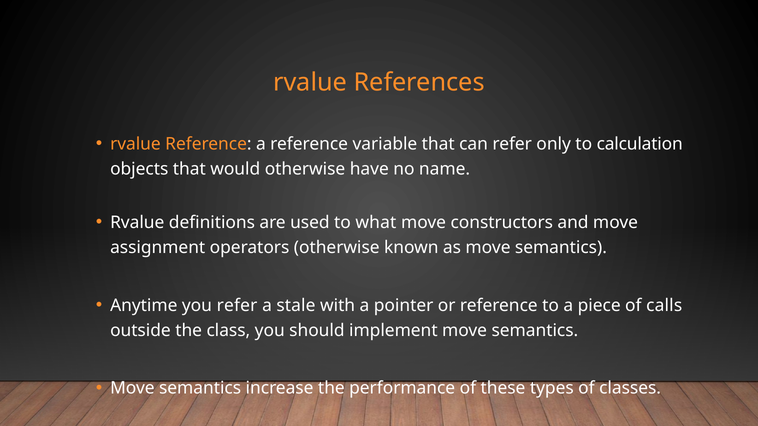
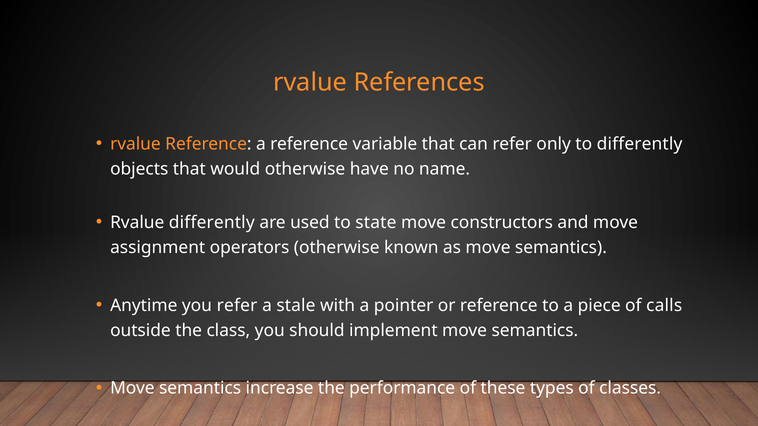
to calculation: calculation -> differently (640, 144)
Rvalue definitions: definitions -> differently (212, 223)
what: what -> state (376, 223)
